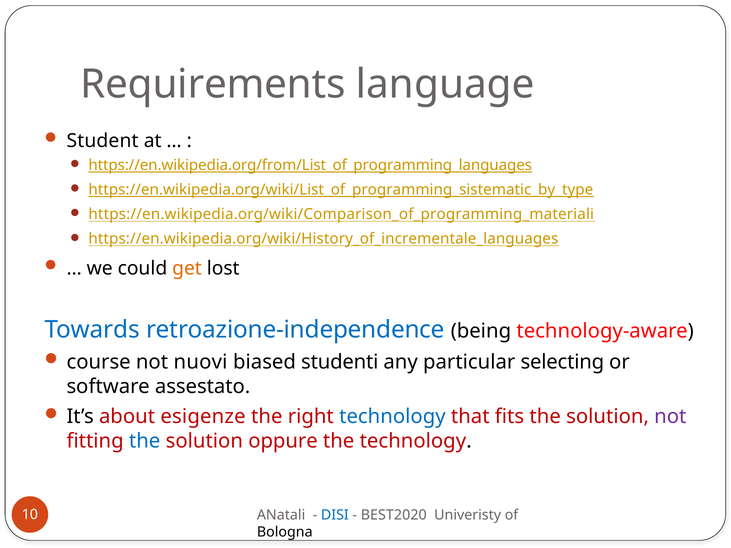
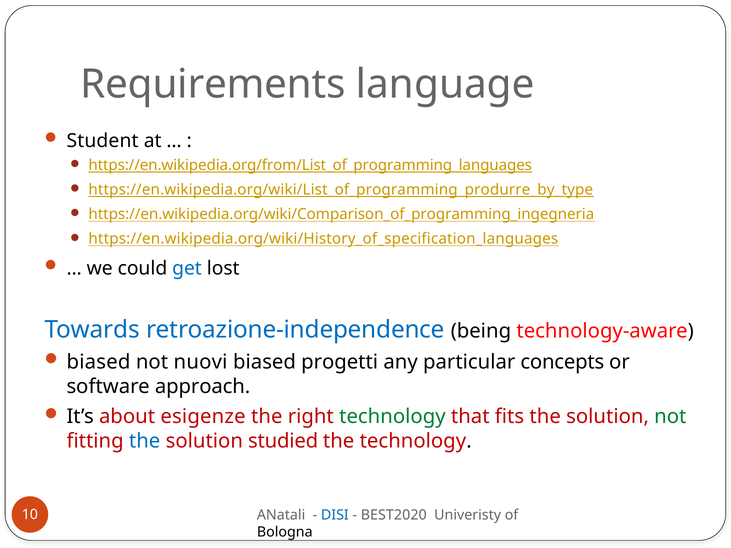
https://en.wikipedia.org/wiki/List_of_programming_sistematic_by_type: https://en.wikipedia.org/wiki/List_of_programming_sistematic_by_type -> https://en.wikipedia.org/wiki/List_of_programming_produrre_by_type (341, 190)
https://en.wikipedia.org/wiki/Comparison_of_programming_materiali: https://en.wikipedia.org/wiki/Comparison_of_programming_materiali -> https://en.wikipedia.org/wiki/Comparison_of_programming_ingegneria (341, 214)
https://en.wikipedia.org/wiki/History_of_incrementale_languages: https://en.wikipedia.org/wiki/History_of_incrementale_languages -> https://en.wikipedia.org/wiki/History_of_specification_languages (323, 239)
get colour: orange -> blue (187, 268)
course: course -> biased (99, 362)
studenti: studenti -> progetti (340, 362)
selecting: selecting -> concepts (562, 362)
assestato: assestato -> approach (203, 387)
technology colour: blue -> green (392, 417)
not colour: purple -> green (670, 417)
oppure: oppure -> studied (283, 441)
